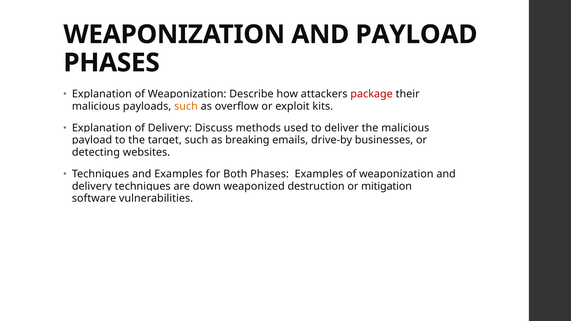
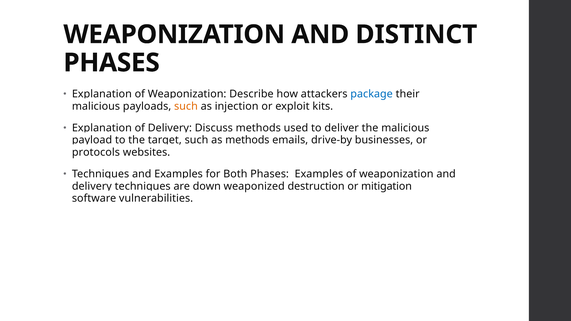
AND PAYLOAD: PAYLOAD -> DISTINCT (416, 35)
package colour: red -> blue (372, 94)
overflow: overflow -> injection (237, 106)
as breaking: breaking -> methods (247, 140)
detecting: detecting -> protocols (96, 152)
